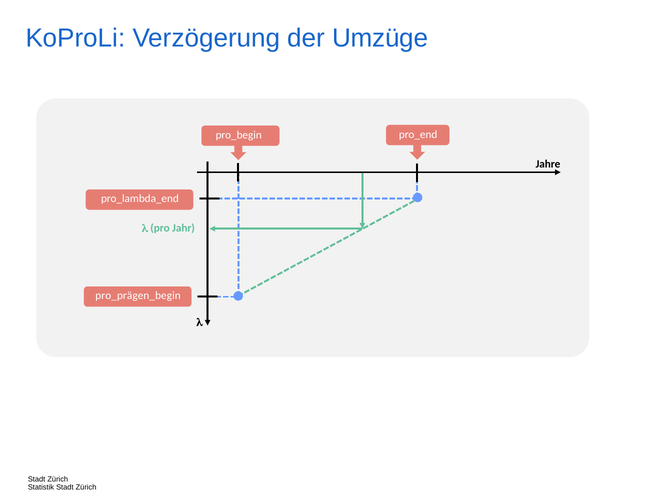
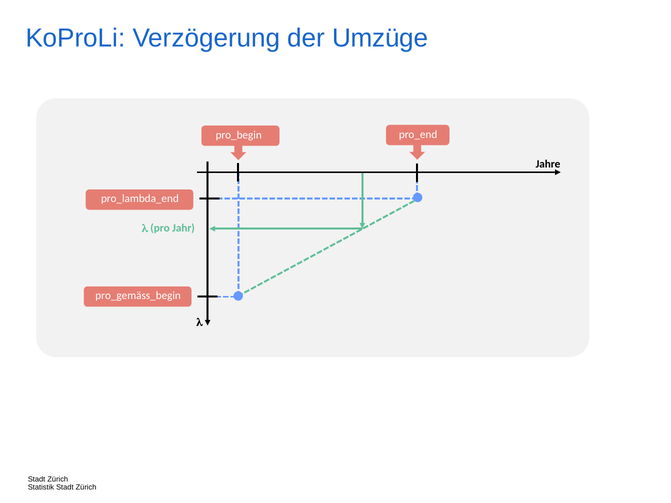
pro_prägen_begin: pro_prägen_begin -> pro_gemäss_begin (138, 296)
